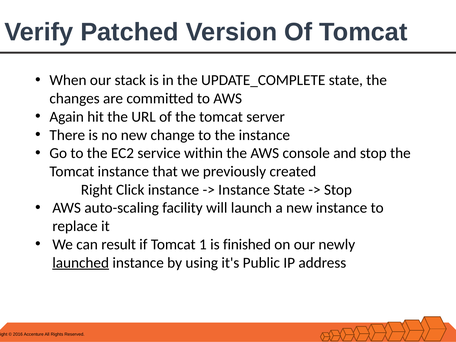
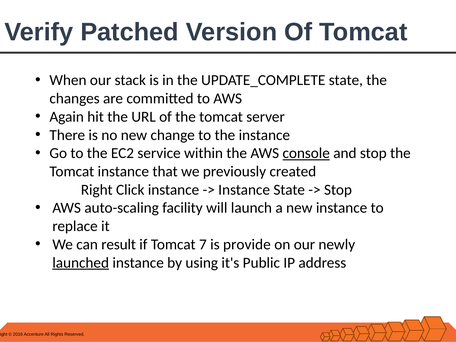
console underline: none -> present (306, 153)
1: 1 -> 7 (203, 244)
finished: finished -> provide (247, 244)
